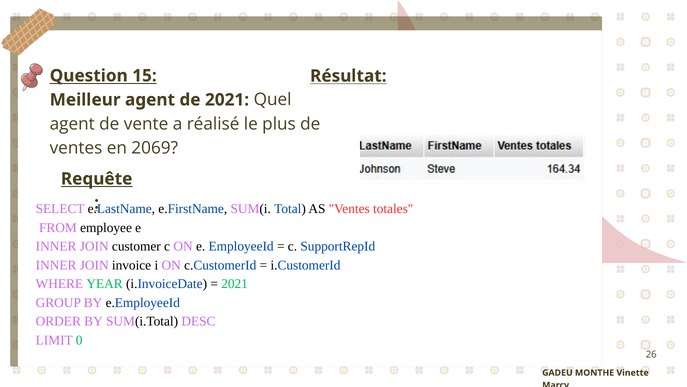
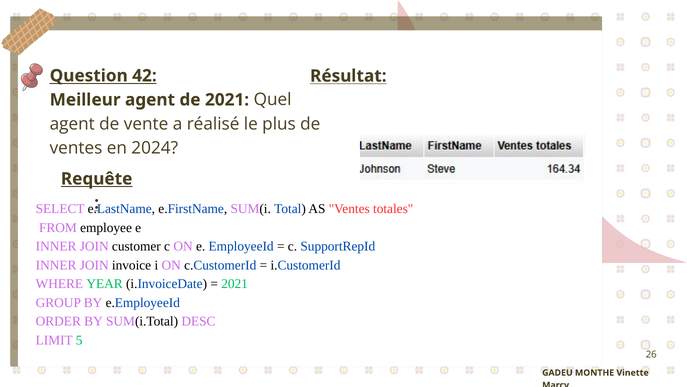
15: 15 -> 42 (144, 76)
2069: 2069 -> 2024 (155, 148)
0: 0 -> 5 (79, 340)
